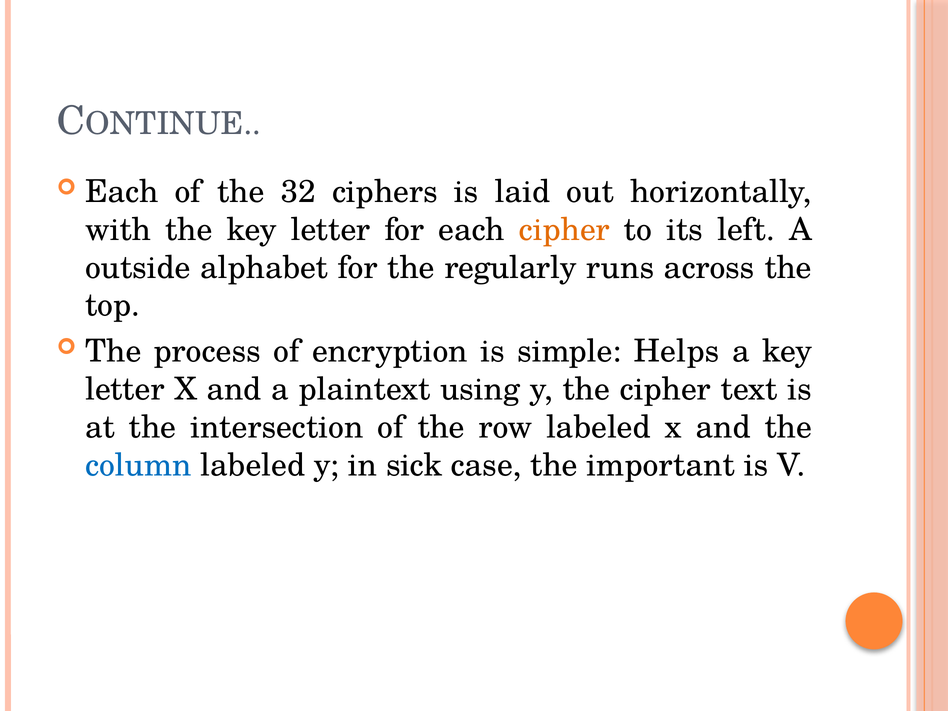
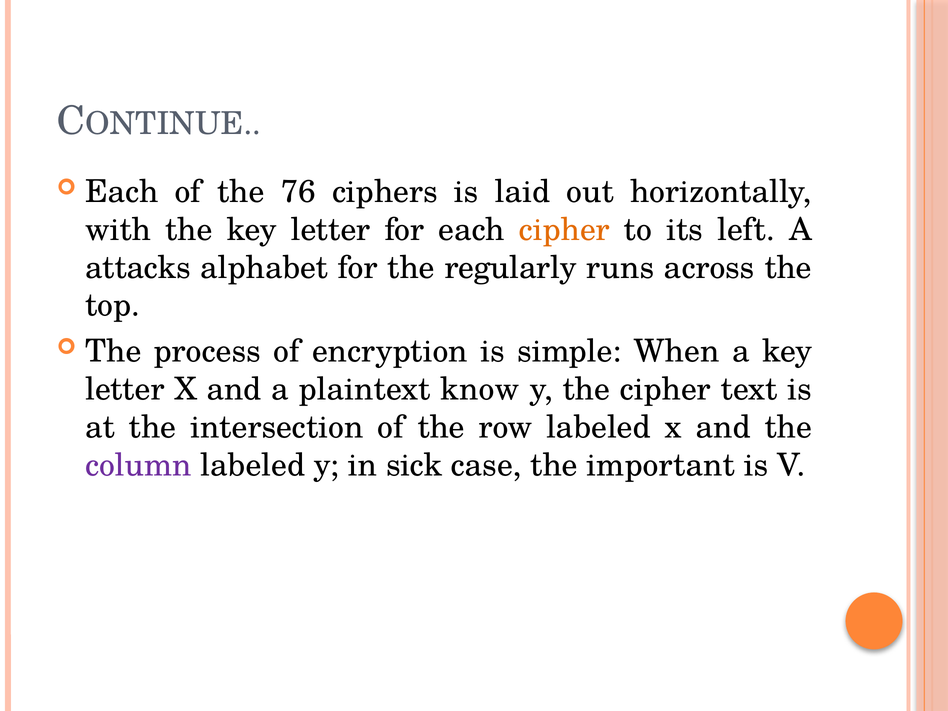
32: 32 -> 76 (298, 192)
outside: outside -> attacks (138, 268)
Helps: Helps -> When (677, 351)
using: using -> know (480, 389)
column colour: blue -> purple (138, 465)
